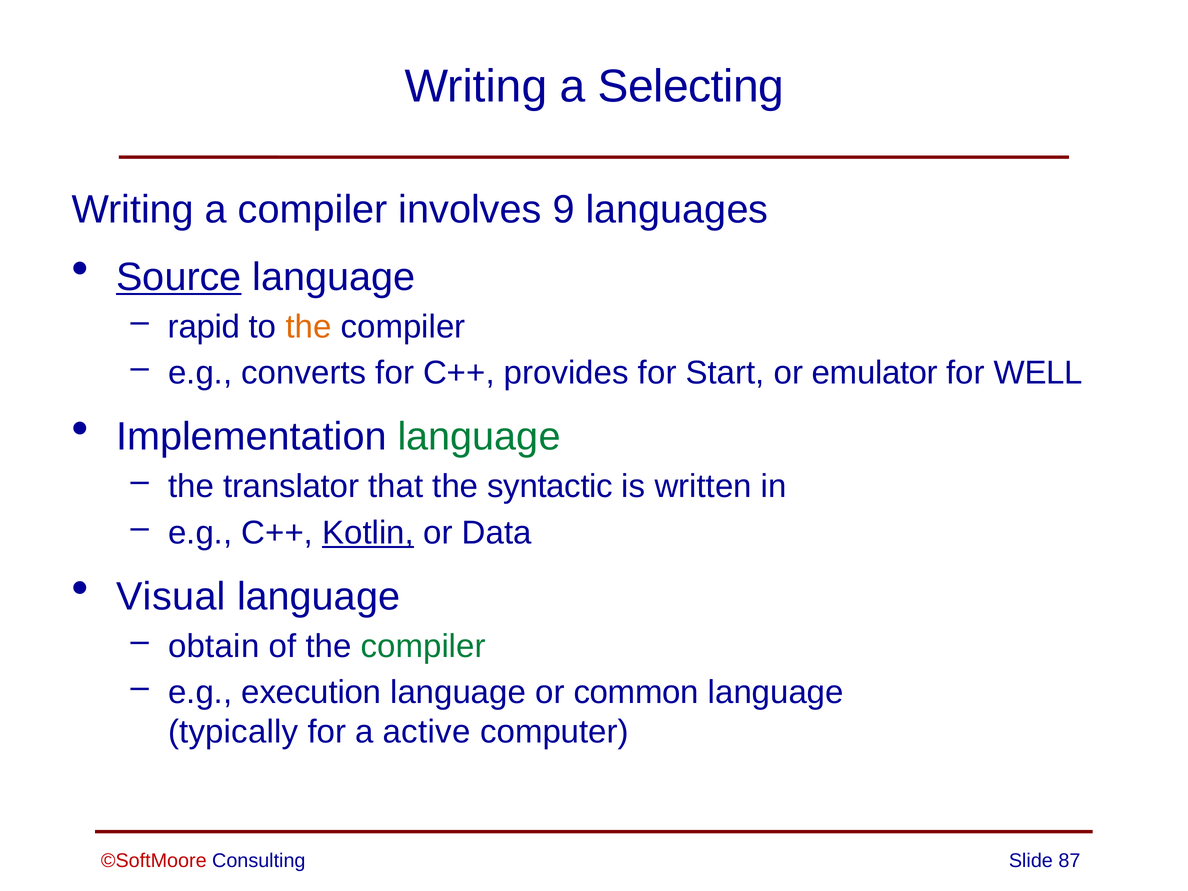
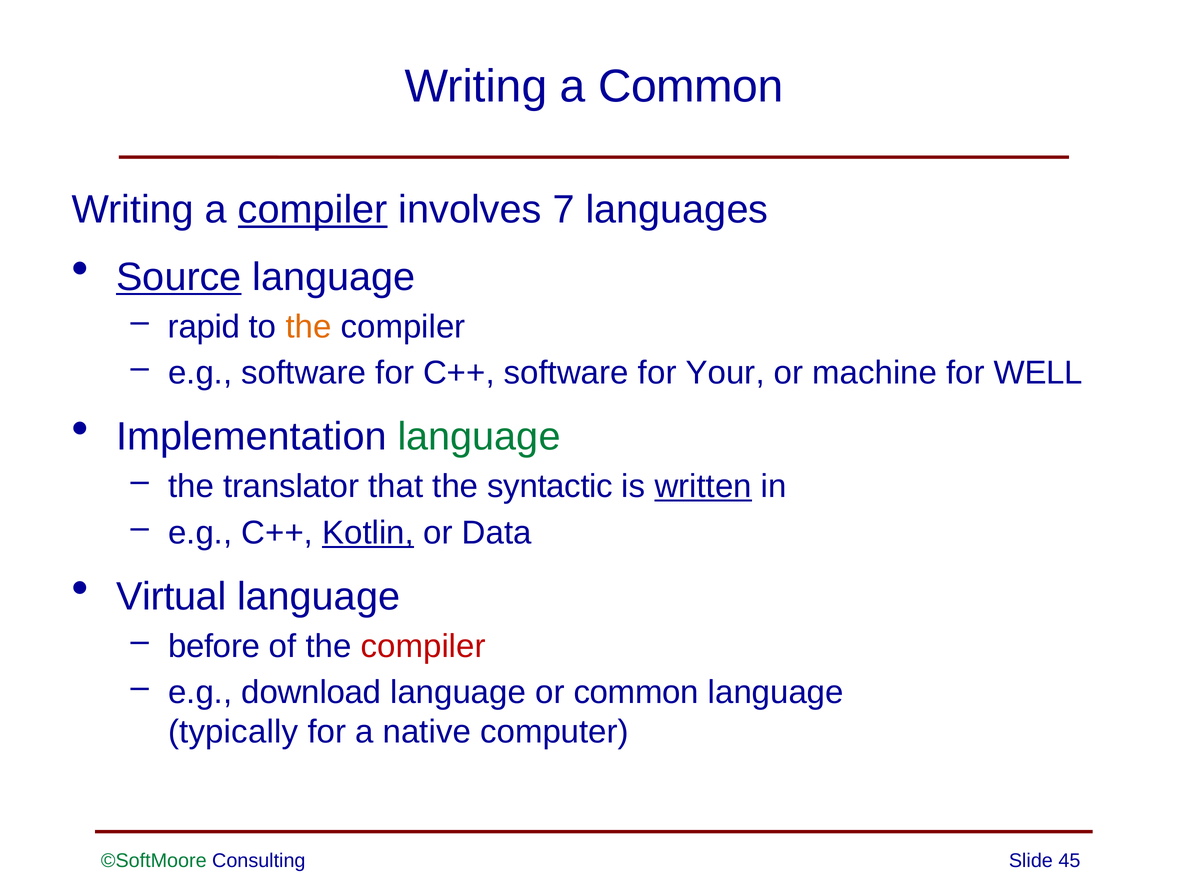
a Selecting: Selecting -> Common (691, 86)
compiler underline: none -> present (313, 210)
9: 9 -> 7 (564, 210)
e.g converts: converts -> software (304, 373)
C++ provides: provides -> software (566, 373)
Start: Start -> Your (725, 373)
emulator: emulator -> machine (875, 373)
written underline: none -> present (703, 486)
Visual: Visual -> Virtual (171, 596)
obtain: obtain -> before (214, 646)
compiler colour: green -> red (423, 646)
execution: execution -> download (311, 692)
active: active -> native (427, 732)
©SoftMoore colour: red -> green (154, 861)
87: 87 -> 45 (1069, 861)
